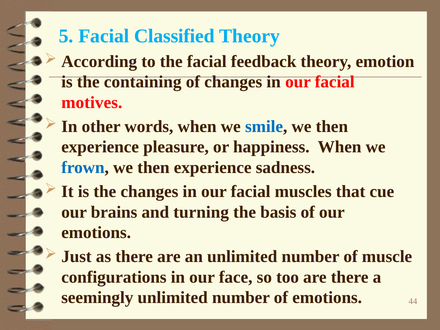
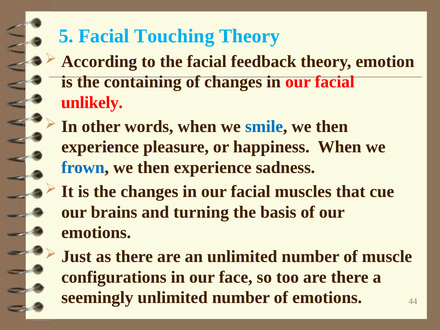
Classified: Classified -> Touching (174, 36)
motives: motives -> unlikely (92, 102)
